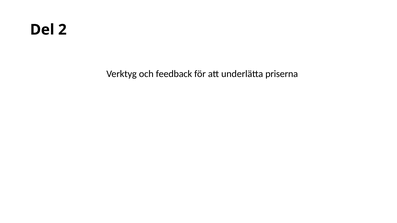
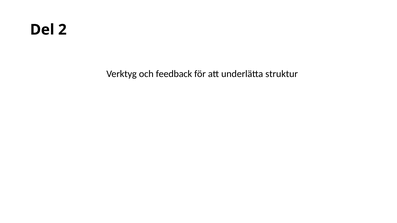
priserna: priserna -> struktur (282, 74)
